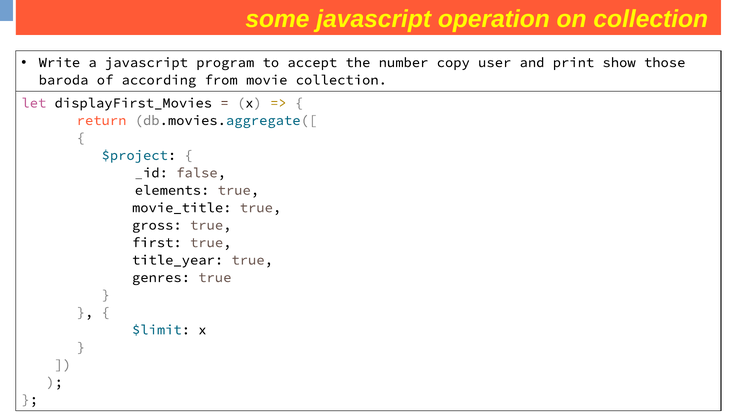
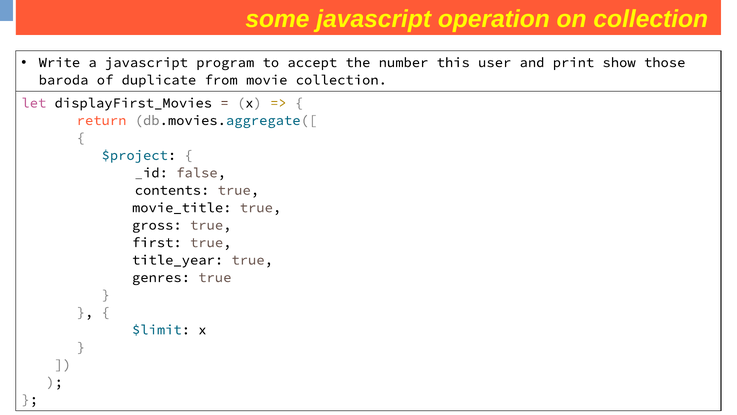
copy: copy -> this (453, 62)
according: according -> duplicate (159, 80)
elements: elements -> contents (172, 190)
